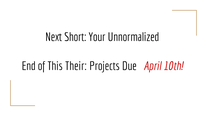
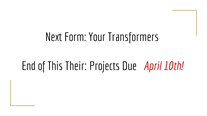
Short: Short -> Form (75, 37)
Unnormalized: Unnormalized -> Transformers (133, 37)
